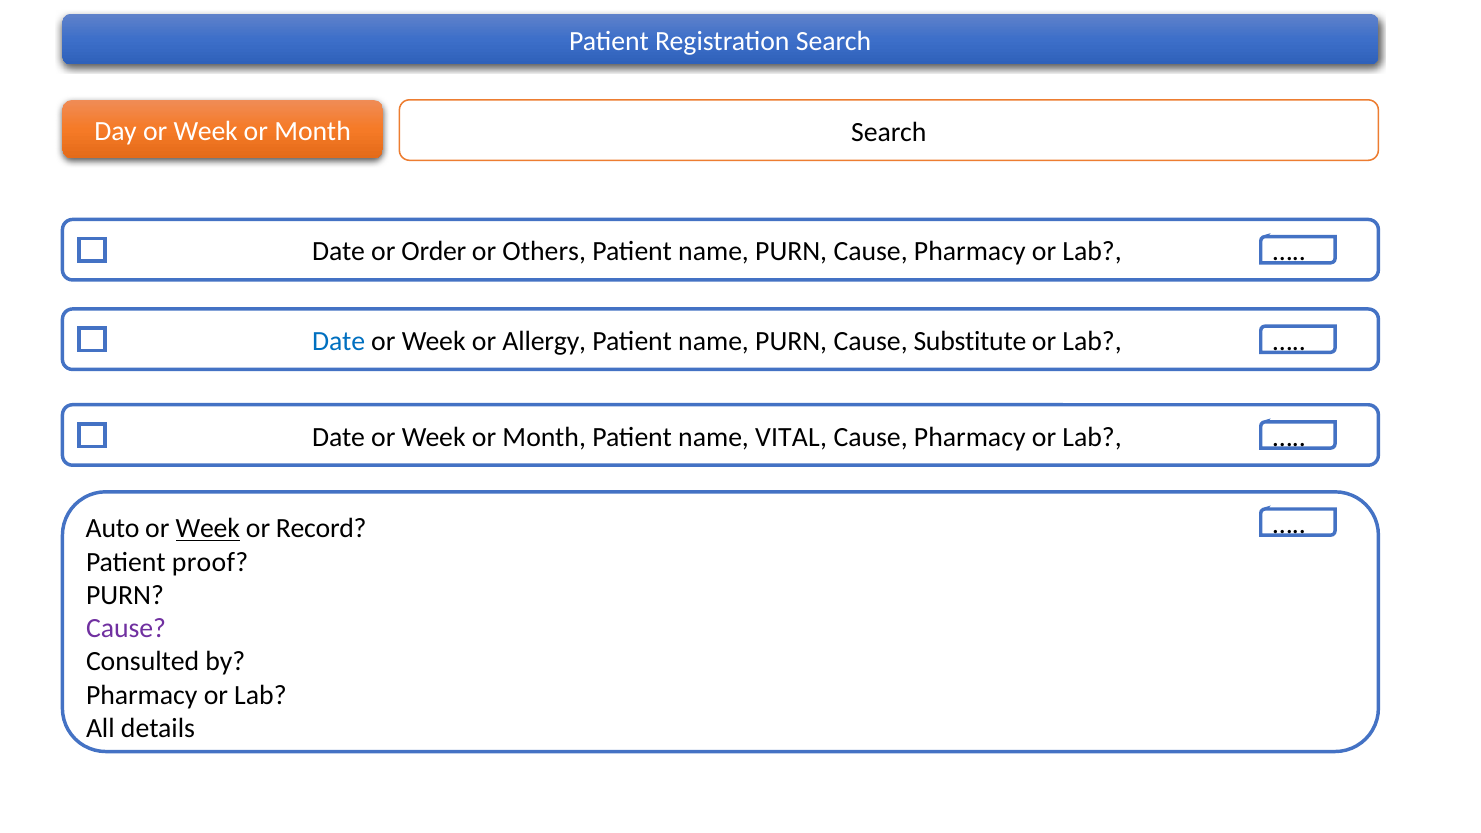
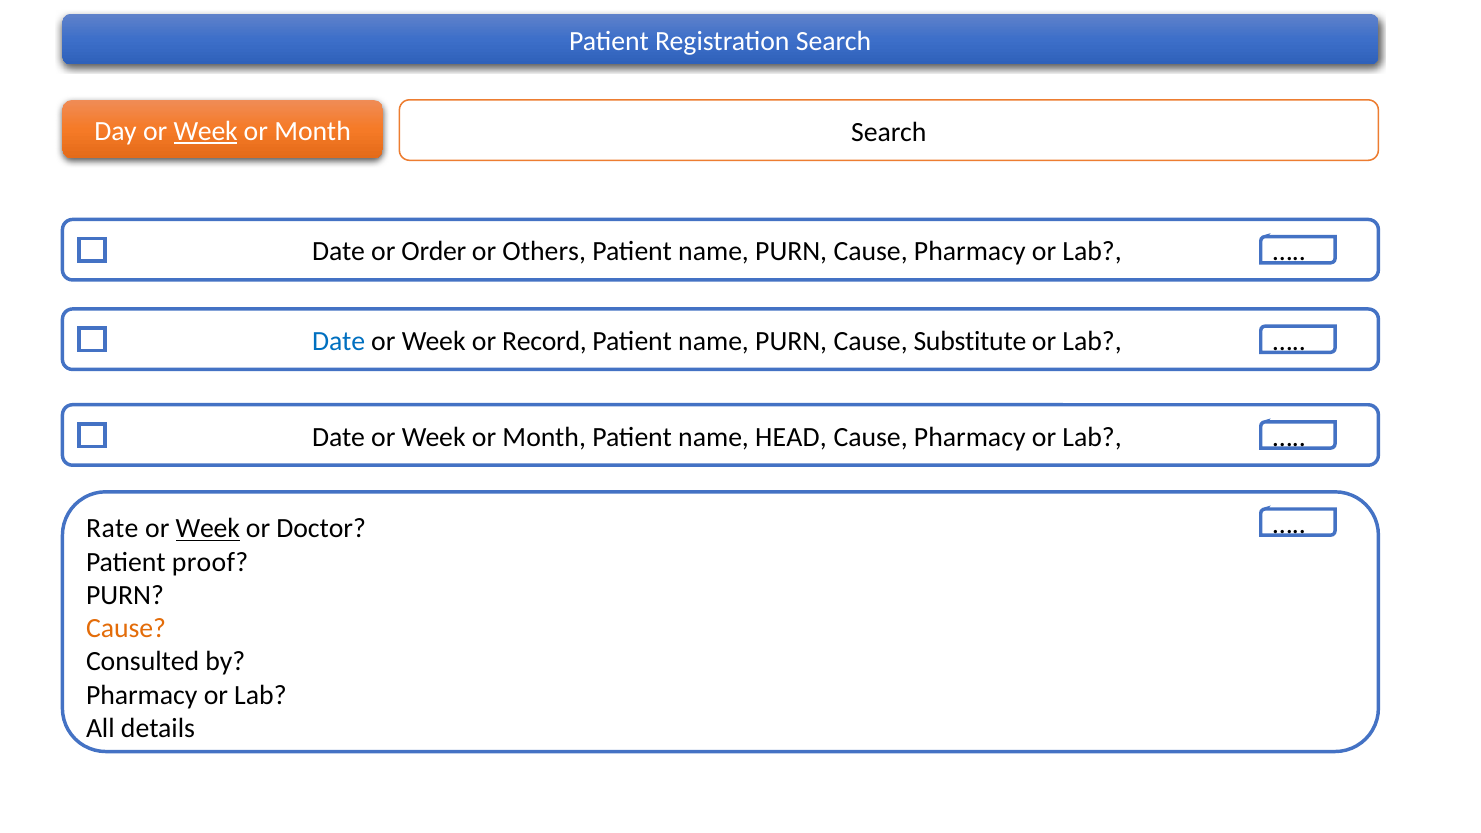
Week underline: none -> present (206, 131)
Allergy: Allergy -> Record (544, 341)
VITAL: VITAL -> HEAD (791, 437)
Auto: Auto -> Rate (112, 529)
Record: Record -> Doctor (321, 529)
Cause colour: purple -> orange (126, 629)
